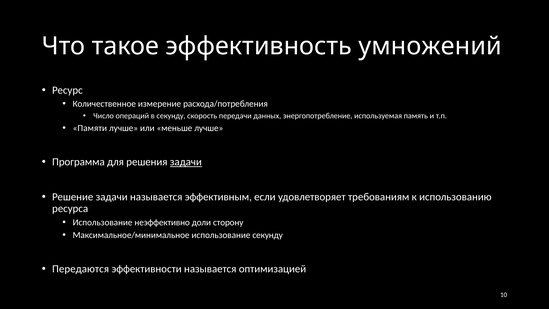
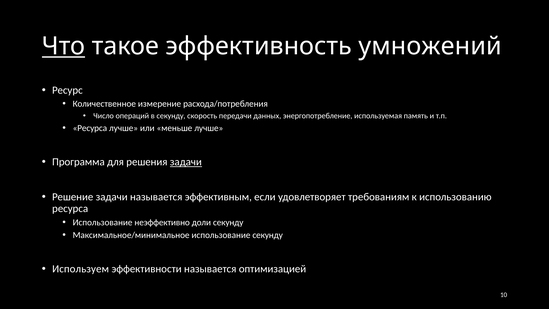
Что underline: none -> present (64, 46)
Памяти: Памяти -> Ресурса (90, 128)
доли сторону: сторону -> секунду (228, 222)
Передаются: Передаются -> Используем (81, 269)
